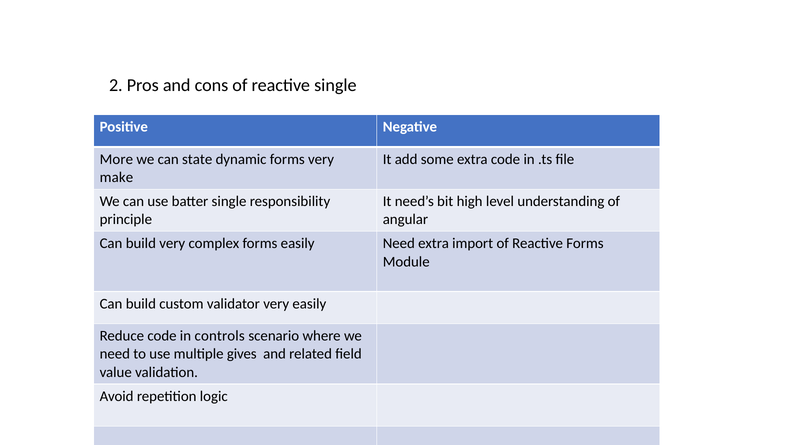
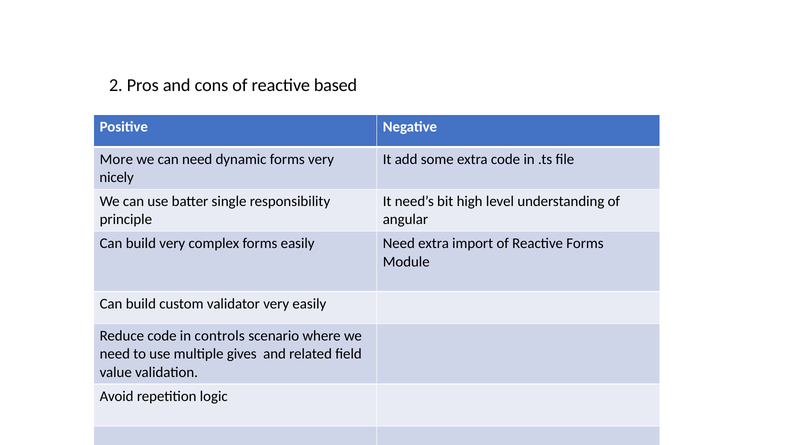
reactive single: single -> based (335, 86)
can state: state -> need (197, 159)
make: make -> nicely (117, 178)
